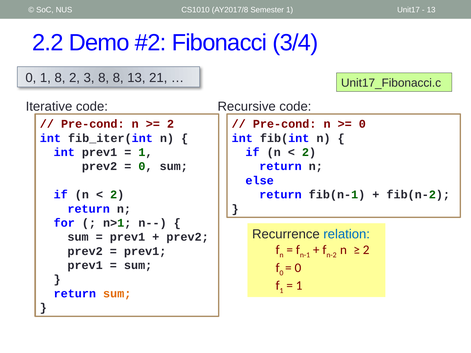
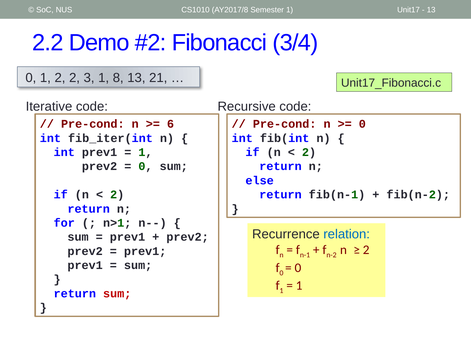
1 8: 8 -> 2 (60, 78)
3 8: 8 -> 1 (104, 78)
2: 2 -> 6 (171, 124)
sum colour: orange -> red (117, 294)
